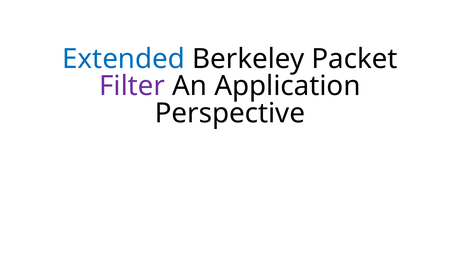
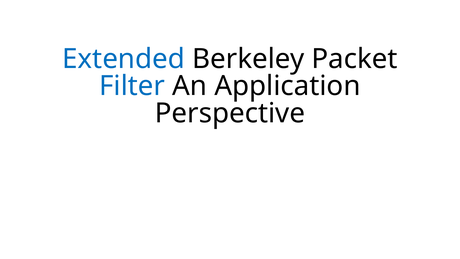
Filter colour: purple -> blue (132, 86)
